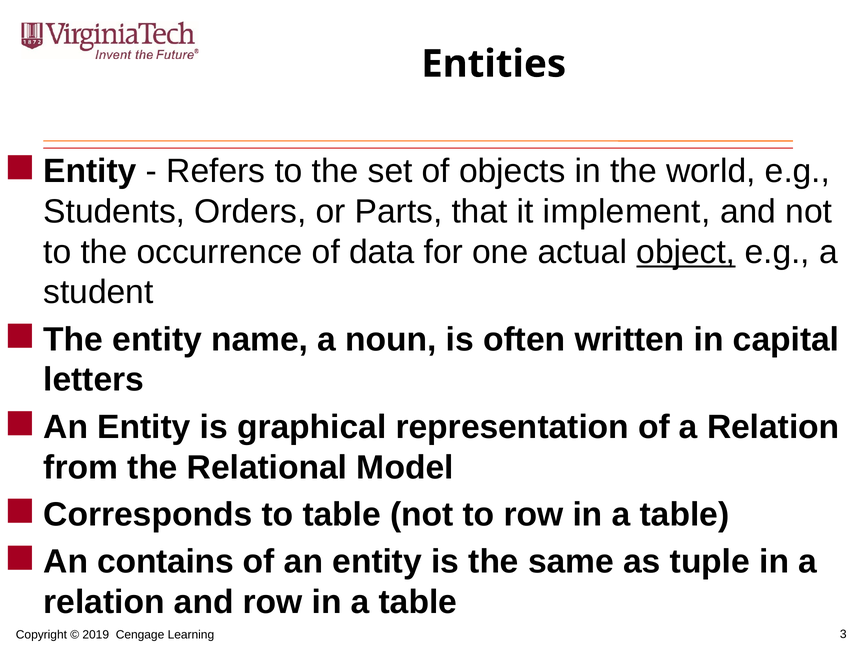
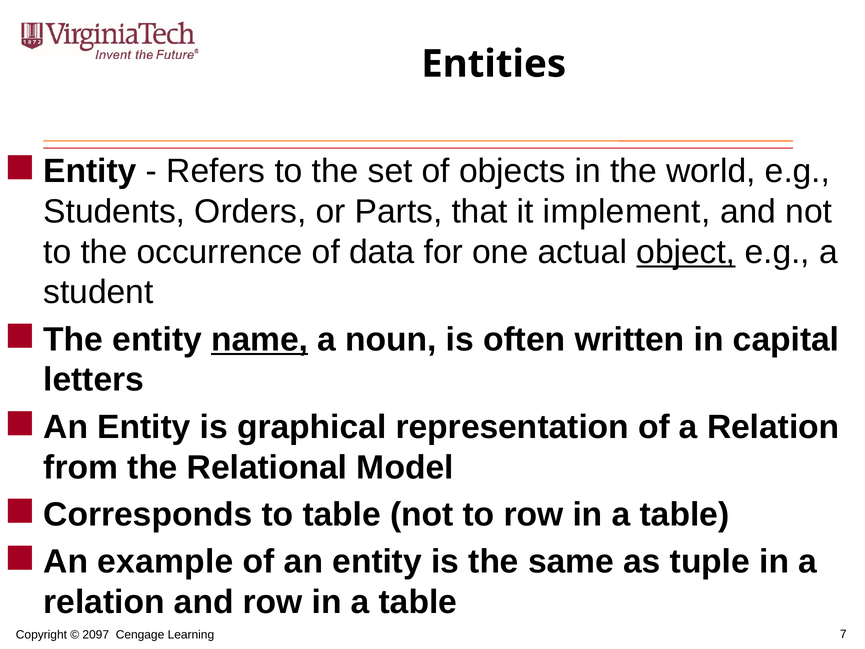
name underline: none -> present (260, 339)
contains: contains -> example (165, 561)
2019: 2019 -> 2097 (96, 634)
3: 3 -> 7 (843, 634)
